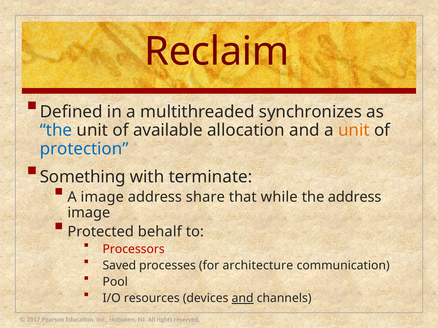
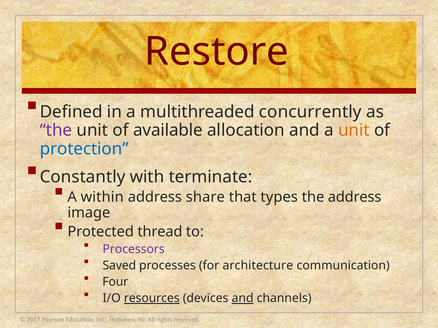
Reclaim: Reclaim -> Restore (217, 52)
synchronizes: synchronizes -> concurrently (310, 112)
the colour: blue -> purple (56, 131)
Something: Something -> Constantly (83, 177)
A image: image -> within (102, 197)
while: while -> types (279, 197)
behalf: behalf -> thread (160, 232)
Processors colour: red -> purple (134, 249)
Pool: Pool -> Four (115, 282)
resources underline: none -> present (152, 299)
